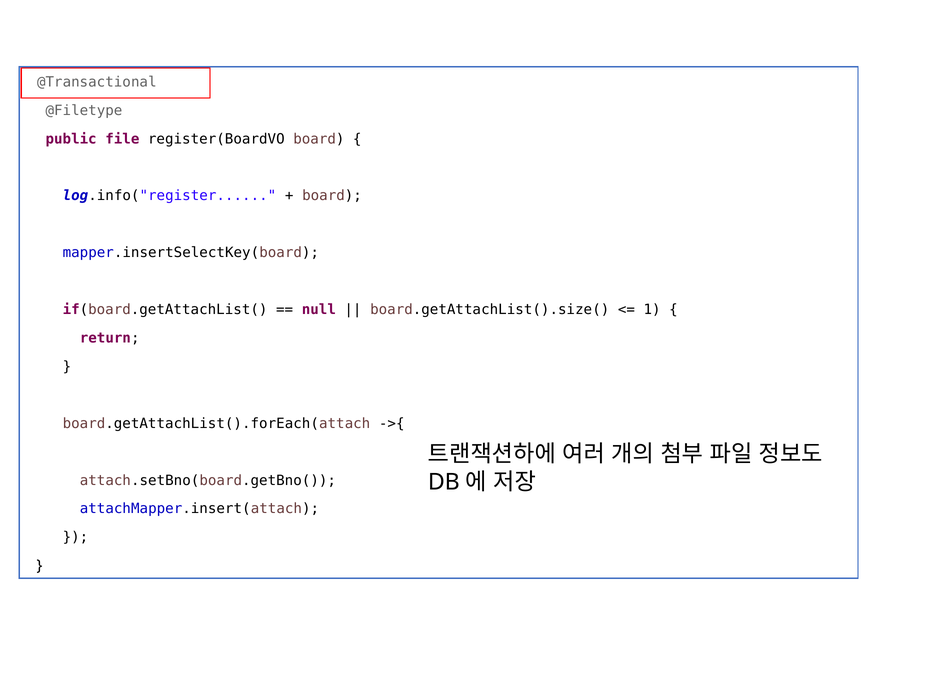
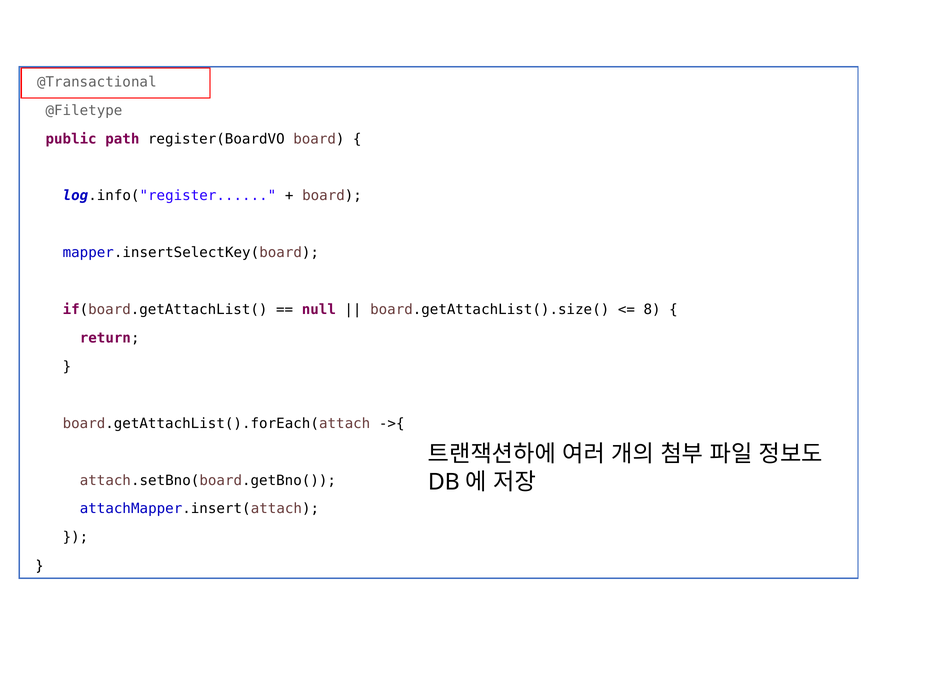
file: file -> path (122, 139)
1: 1 -> 8 (652, 310)
